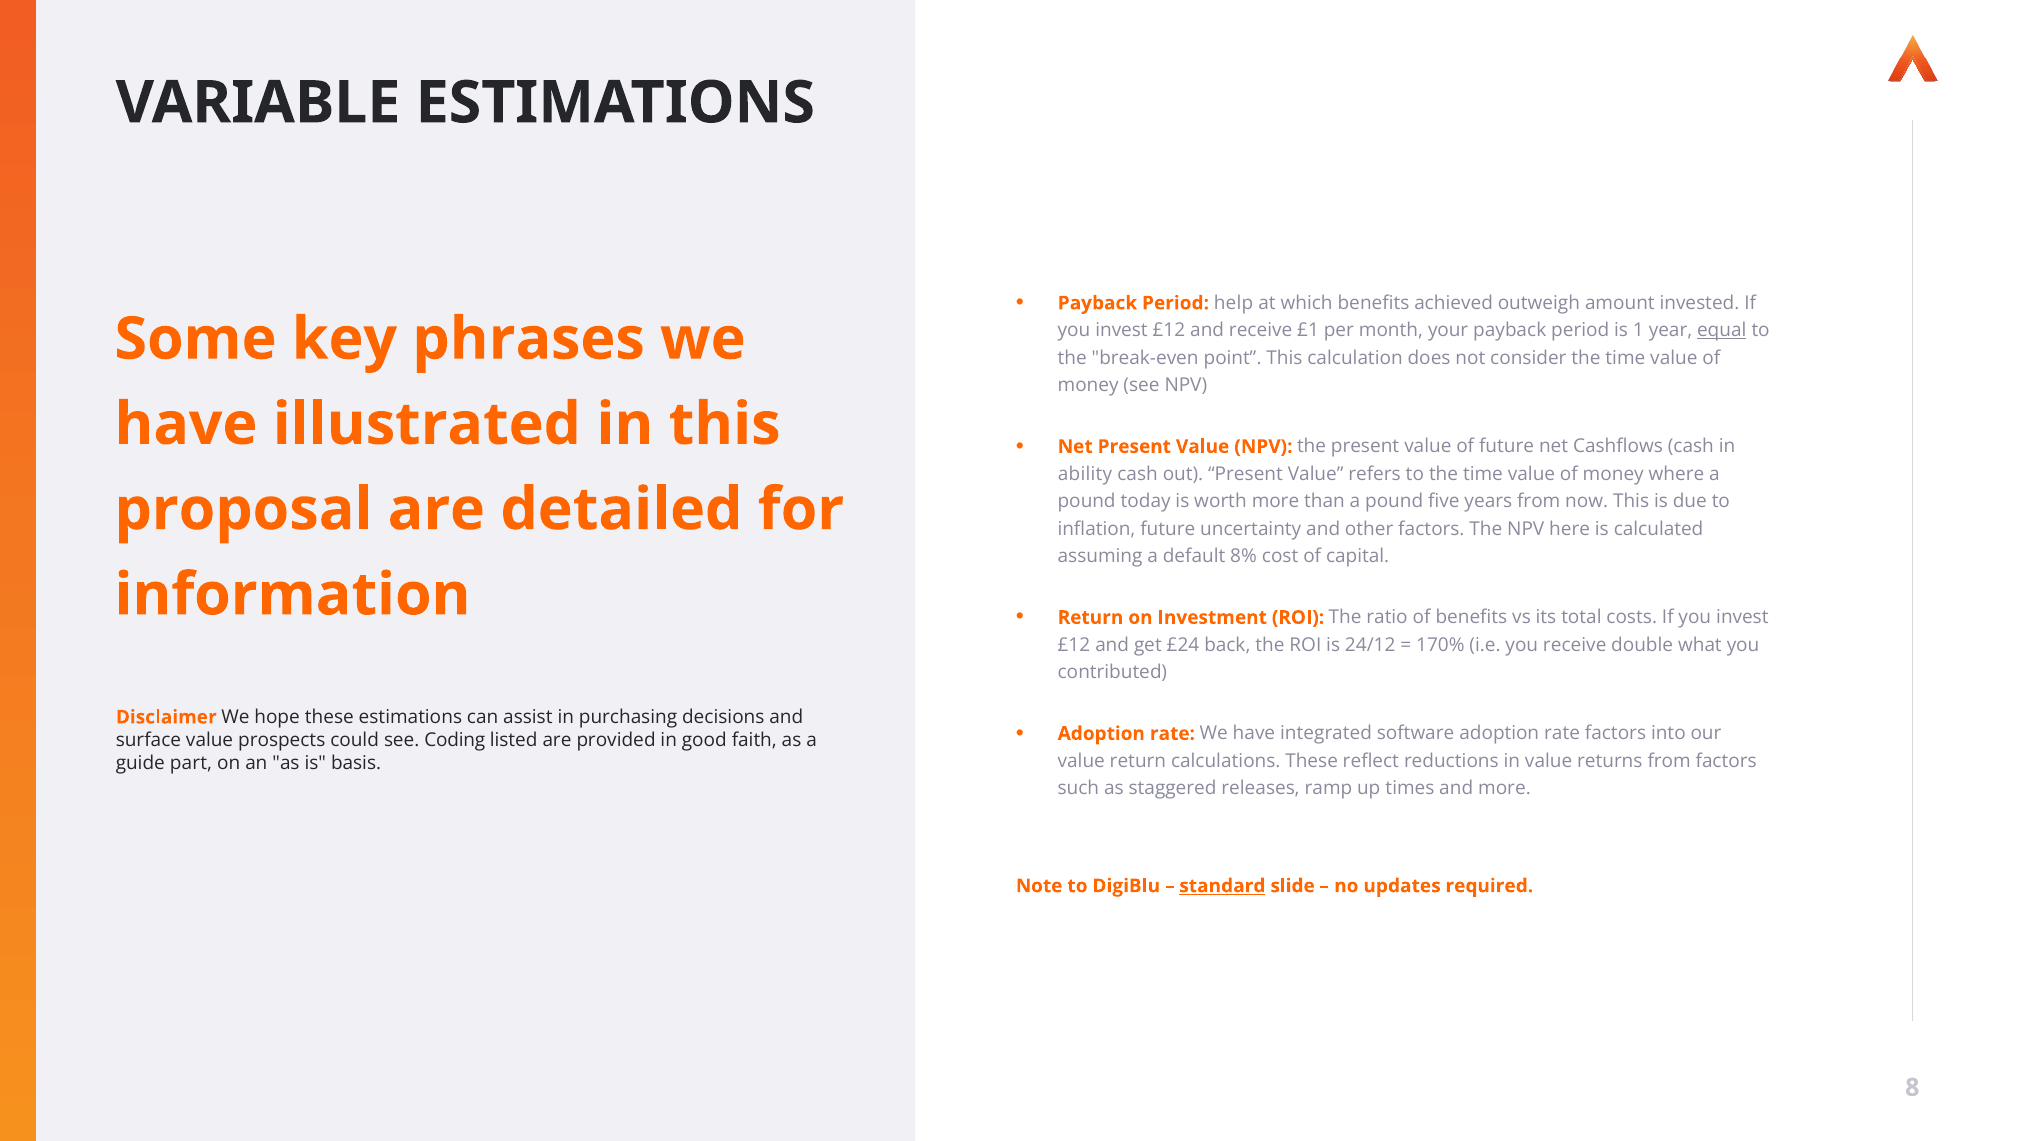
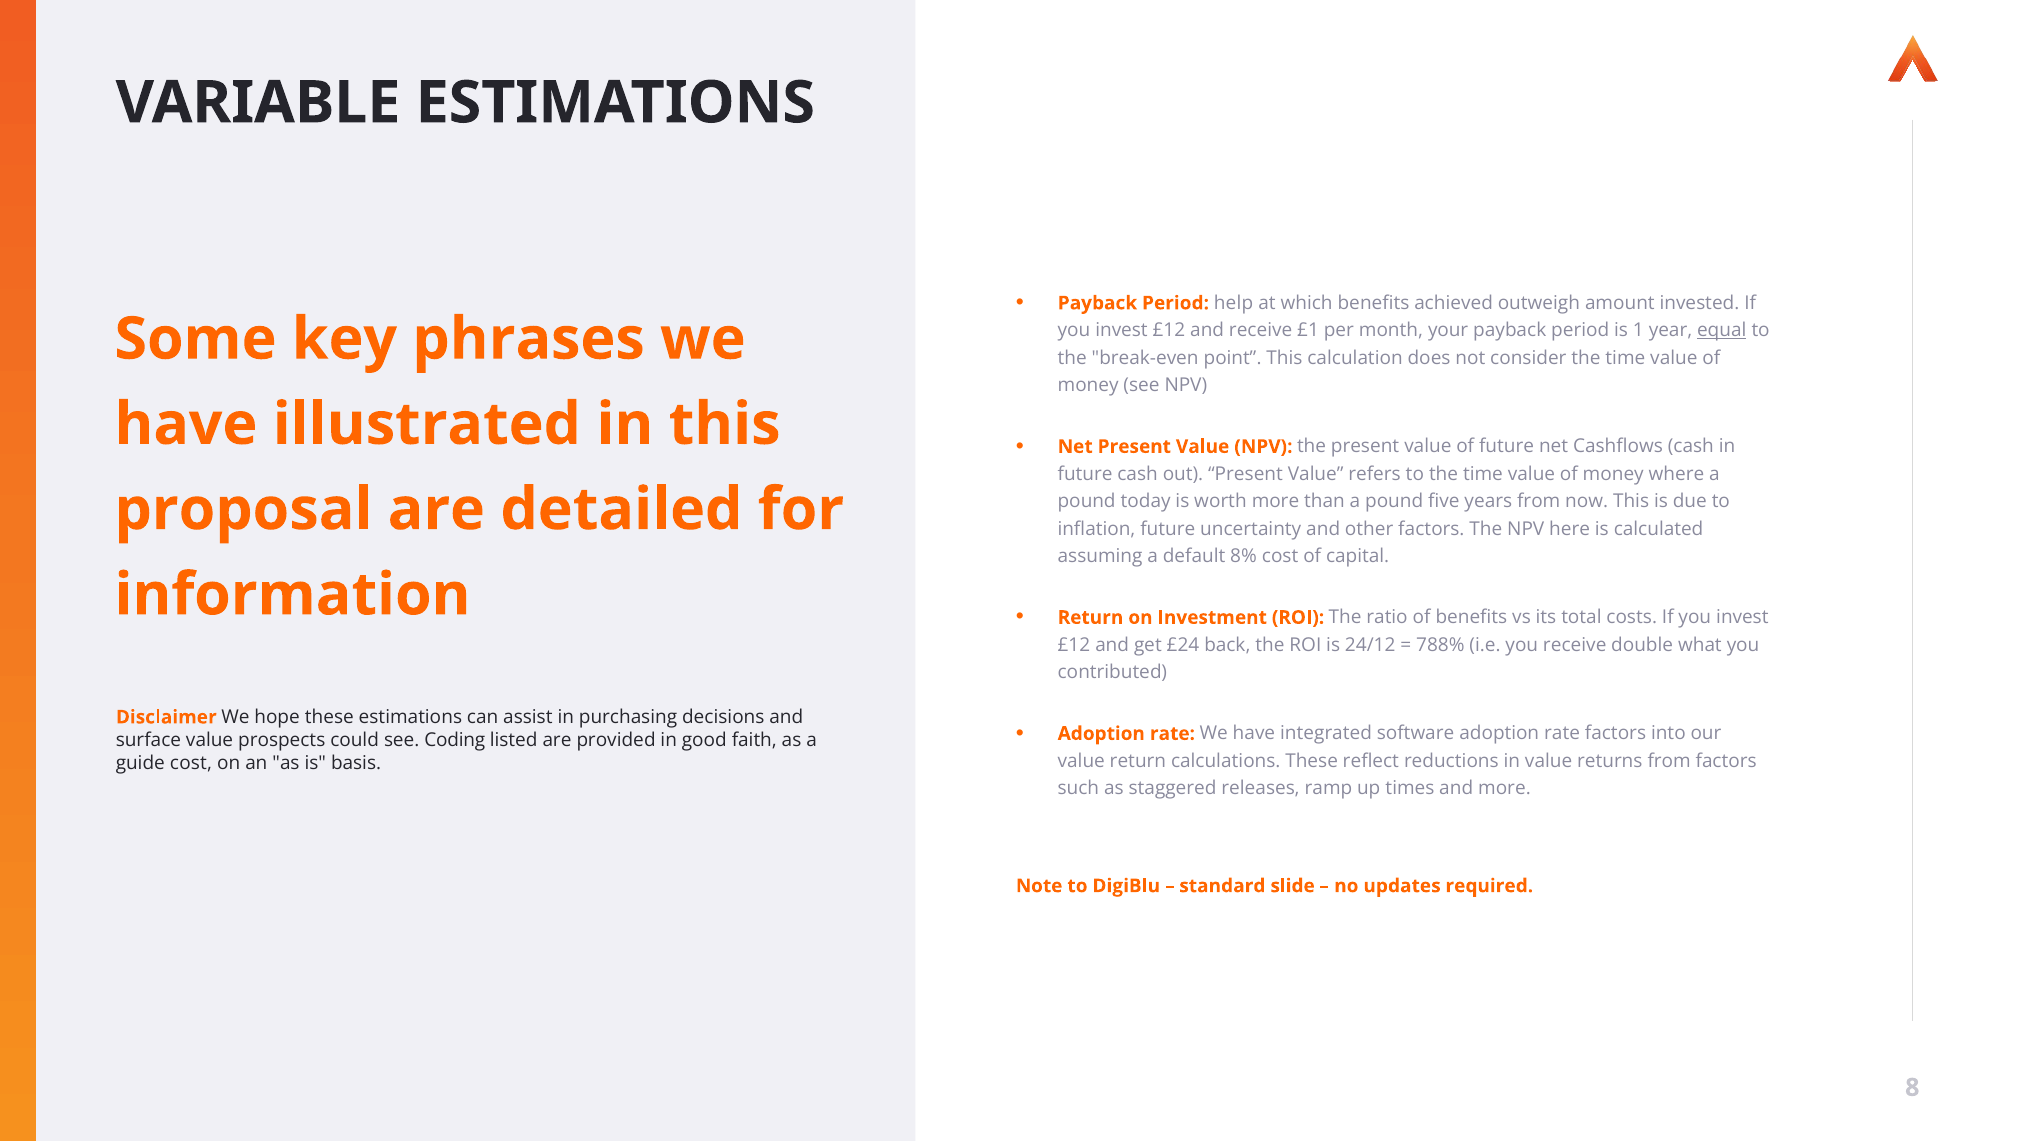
ability: ability -> future (1085, 474)
170%: 170% -> 788% (1440, 645)
guide part: part -> cost (191, 763)
standard underline: present -> none (1222, 886)
